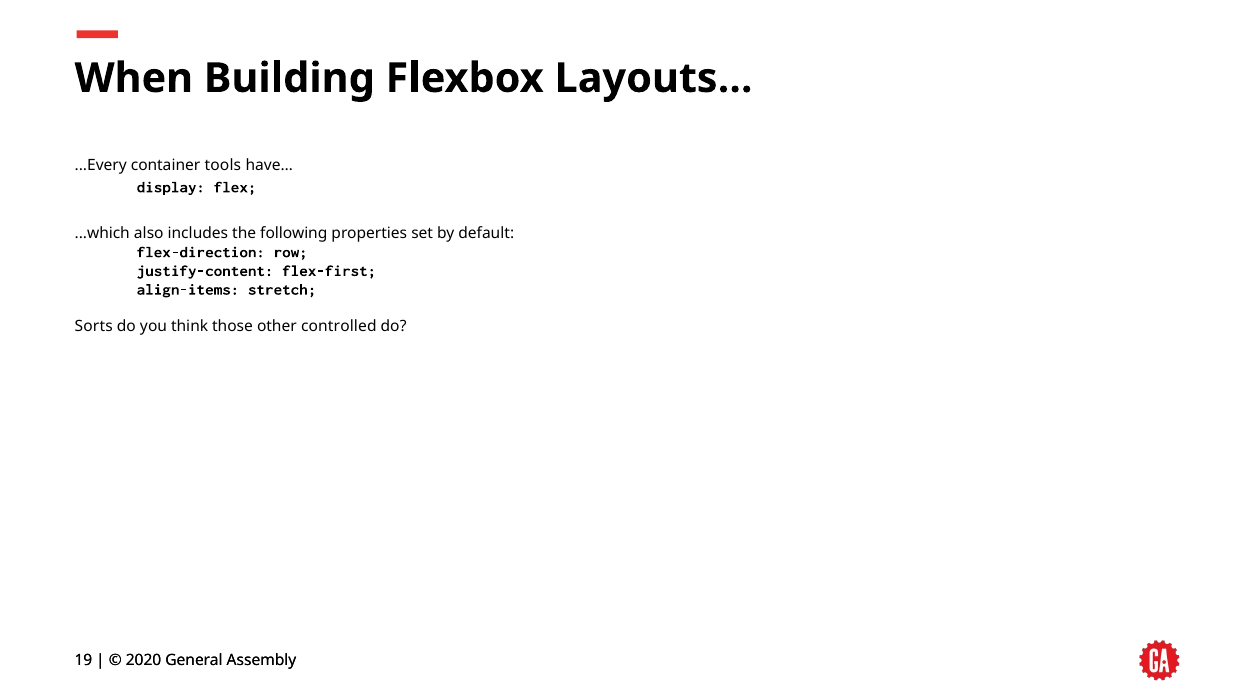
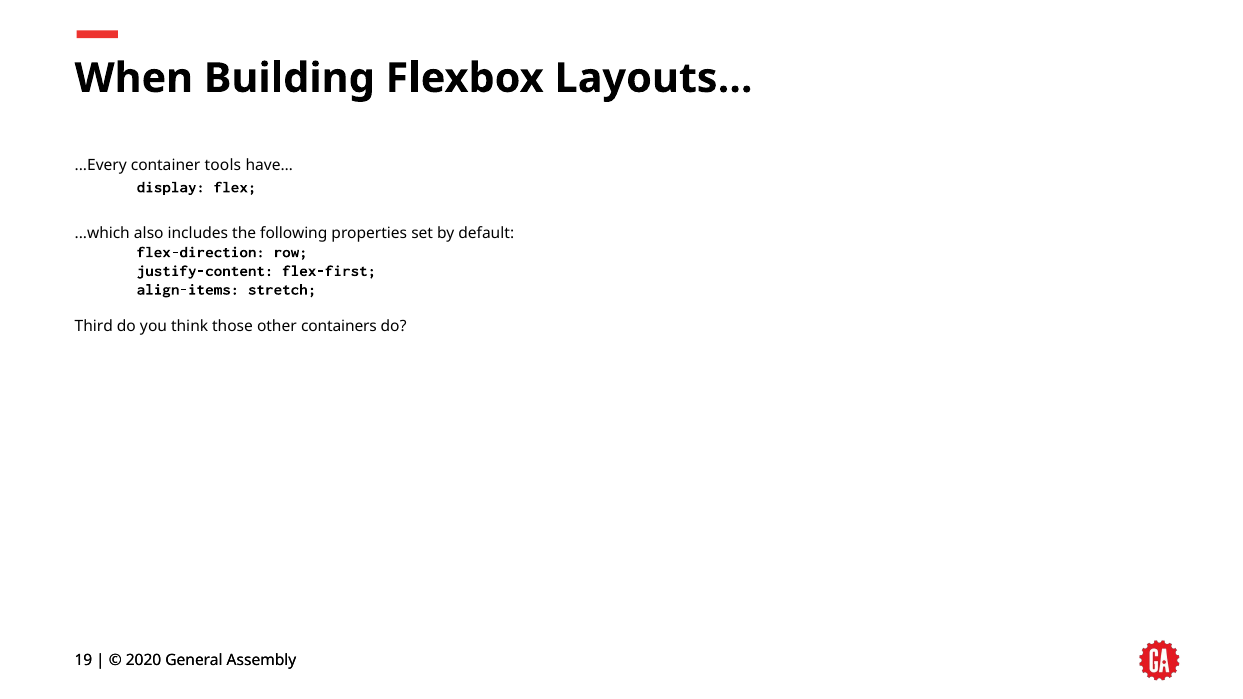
Sorts: Sorts -> Third (94, 327)
controlled: controlled -> containers (339, 327)
